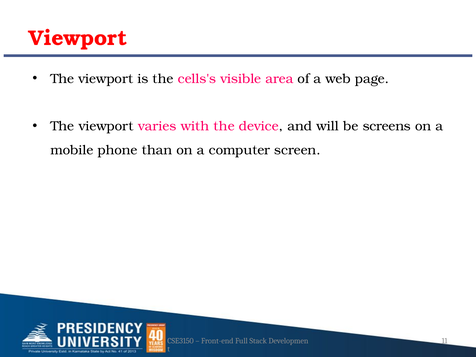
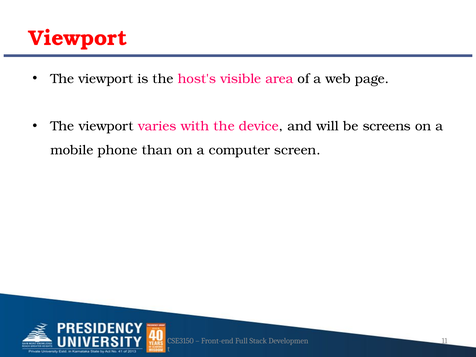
cells's: cells's -> host's (197, 79)
